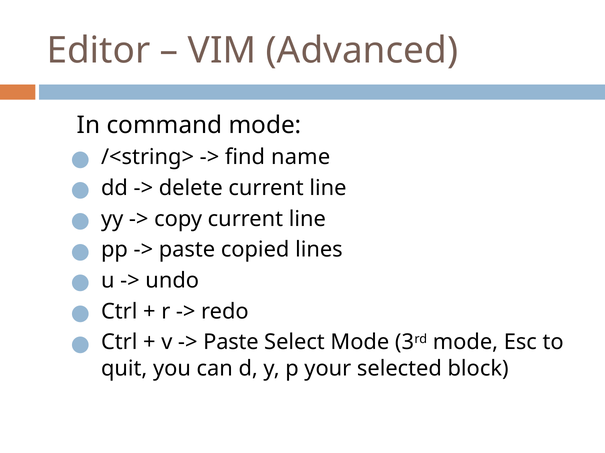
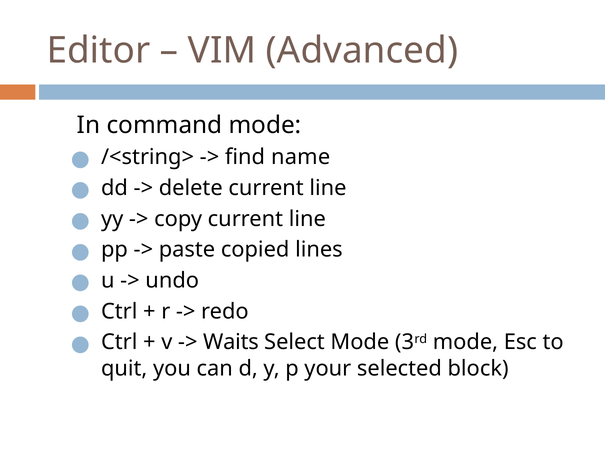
Paste: Paste -> Waits (231, 343)
